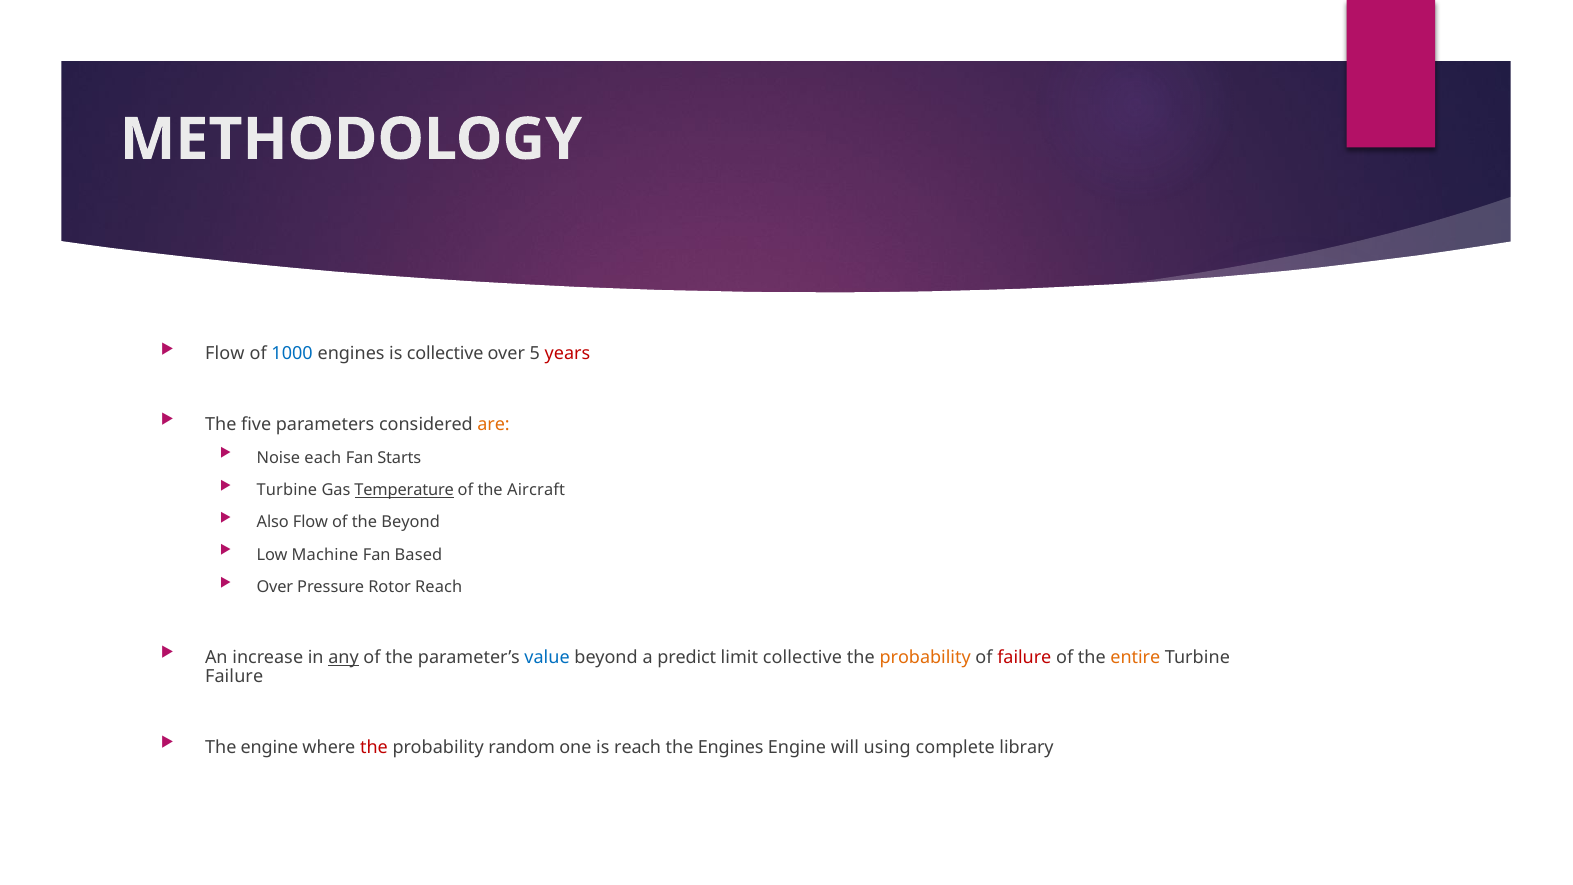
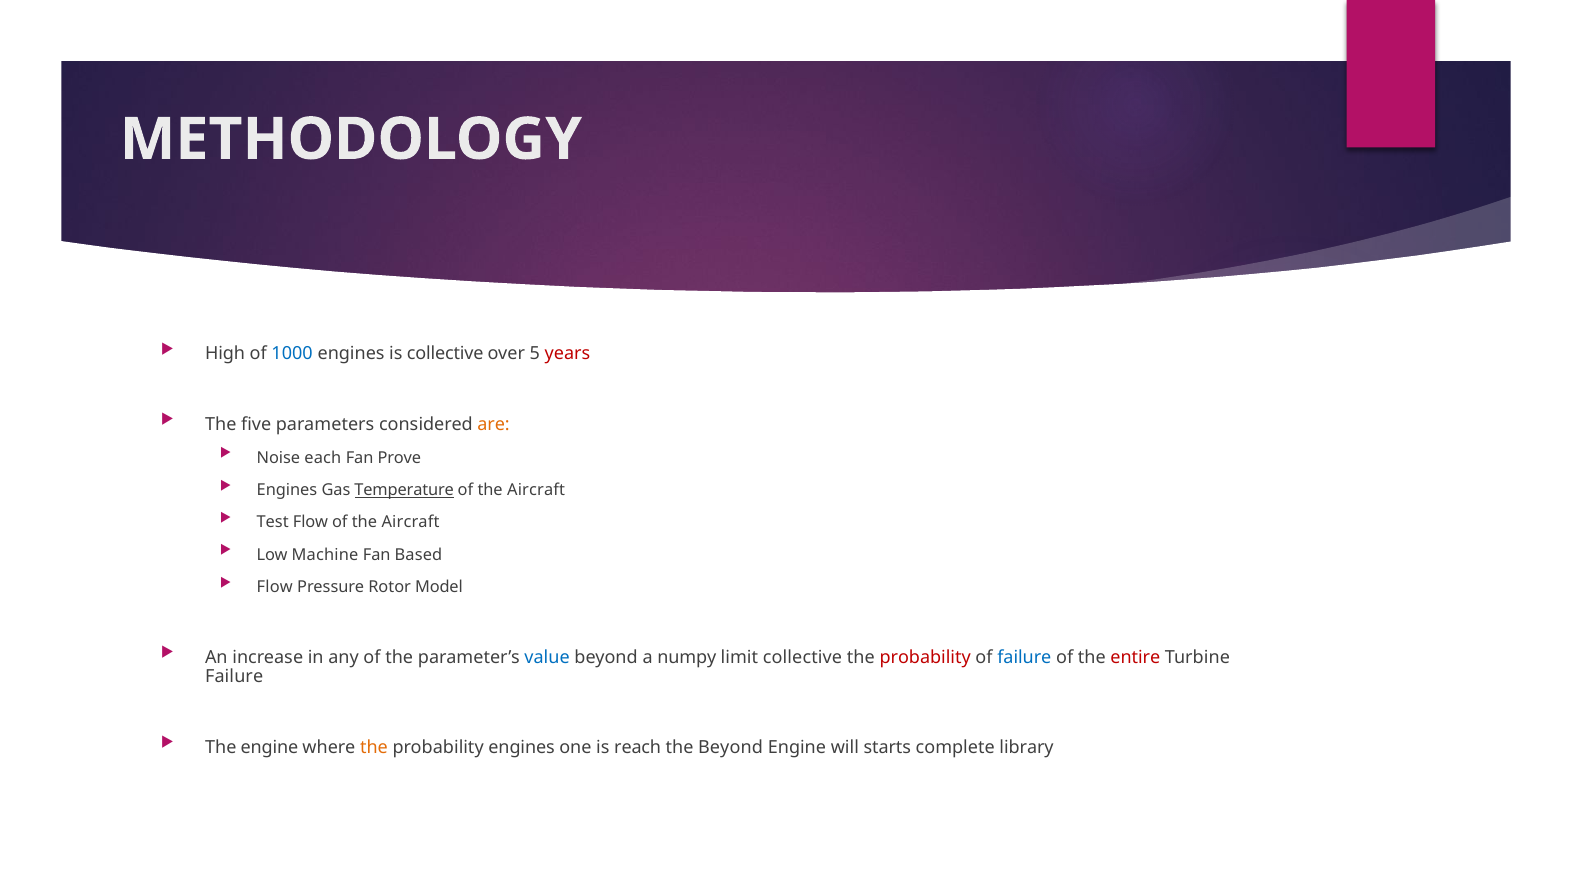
Flow: Flow -> High (225, 354)
Starts: Starts -> Prove (399, 458)
Turbine: Turbine -> Engines (287, 490)
Also: Also -> Test (273, 522)
Flow of the Beyond: Beyond -> Aircraft (411, 522)
Over: Over -> Flow (275, 587)
Rotor Reach: Reach -> Model (439, 587)
any underline: present -> none (344, 657)
predict: predict -> numpy (687, 657)
probability colour: orange -> red (925, 657)
failure colour: red -> blue (1024, 657)
entire colour: orange -> red (1135, 657)
the colour: red -> orange (374, 747)
probability random: random -> engines (522, 747)
the Engines: Engines -> Beyond (731, 747)
using: using -> starts (887, 747)
